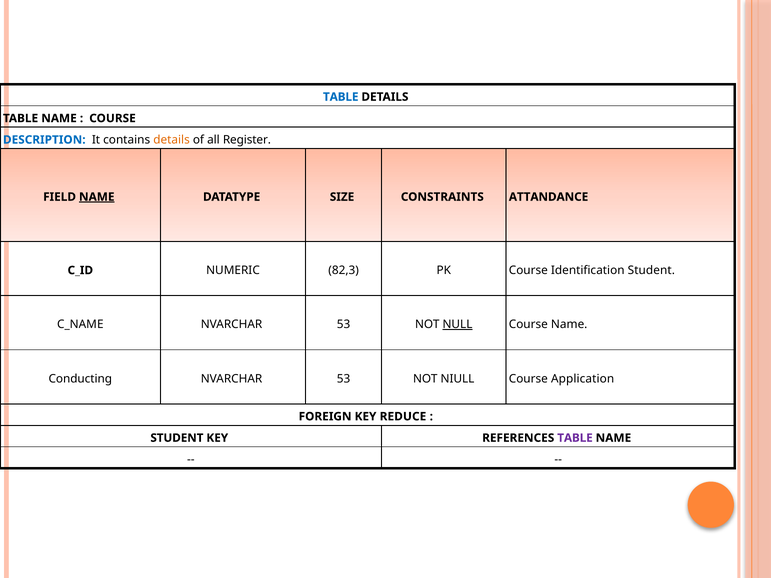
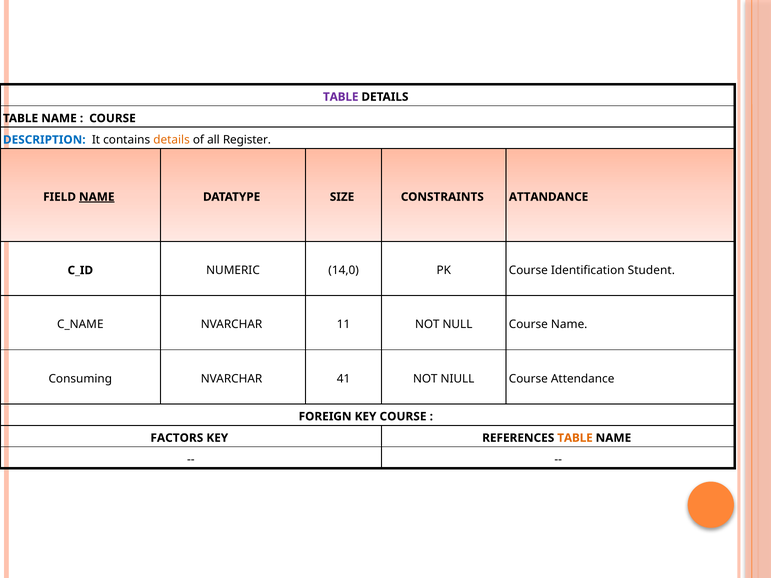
TABLE colour: blue -> purple (341, 97)
82,3: 82,3 -> 14,0 (344, 270)
53: 53 -> 11 (344, 325)
NULL underline: present -> none (457, 325)
Conducting: Conducting -> Consuming (80, 379)
53: 53 -> 41 (344, 379)
Application: Application -> Attendance (583, 379)
KEY REDUCE: REDUCE -> COURSE (403, 417)
STUDENT: STUDENT -> FACTORS (177, 438)
TABLE colour: purple -> orange (575, 438)
